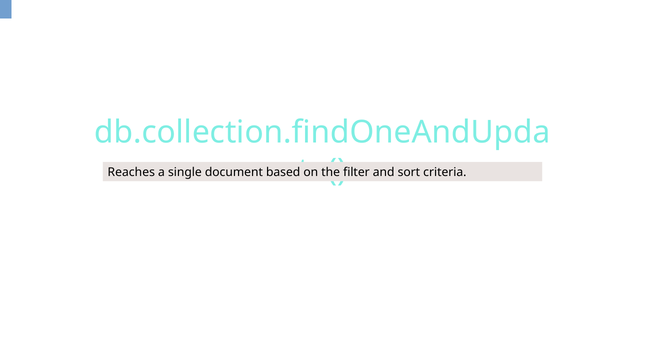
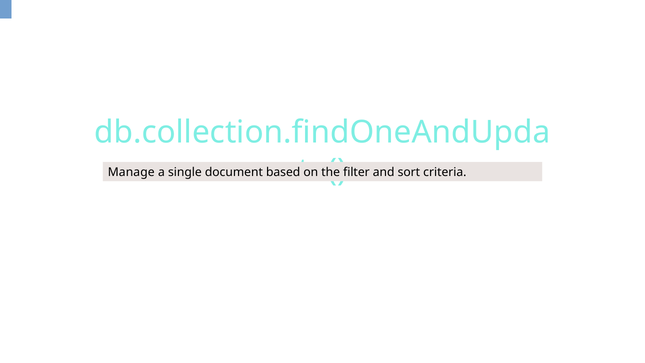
Reaches: Reaches -> Manage (131, 172)
